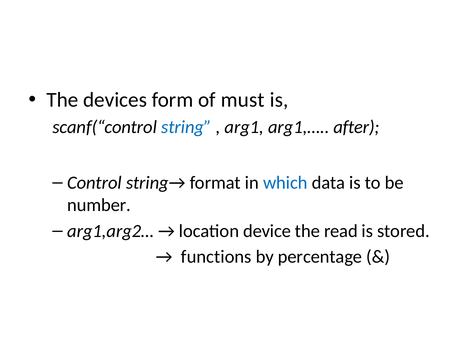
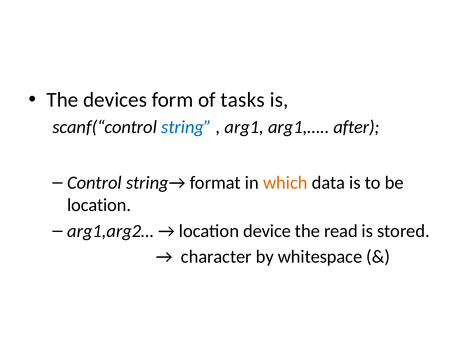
must: must -> tasks (243, 100)
which colour: blue -> orange (285, 183)
number: number -> location (99, 205)
functions: functions -> character (216, 257)
percentage: percentage -> whitespace (320, 257)
